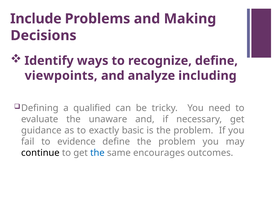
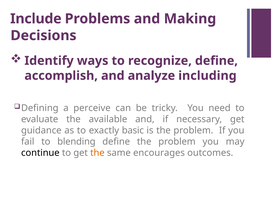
viewpoints: viewpoints -> accomplish (61, 76)
qualified: qualified -> perceive (92, 108)
unaware: unaware -> available (108, 119)
evidence: evidence -> blending (76, 142)
the colour: blue -> orange (97, 153)
